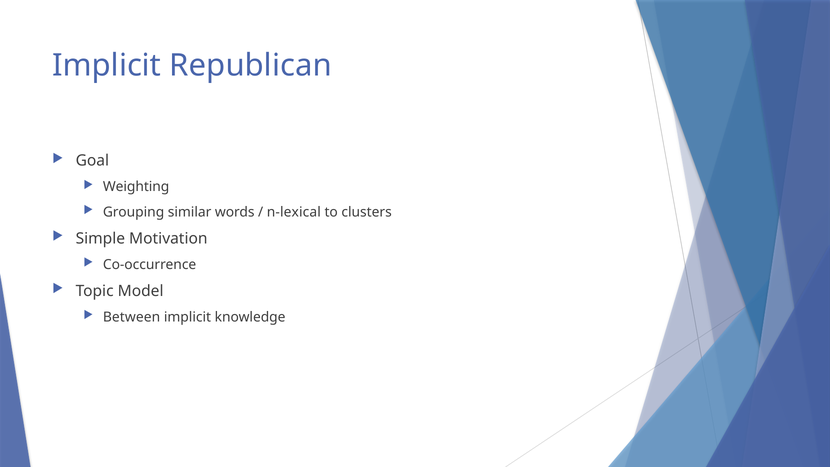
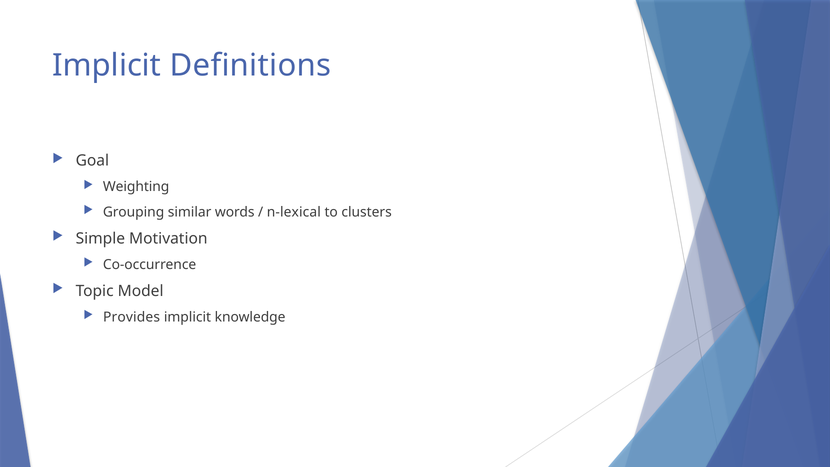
Republican: Republican -> Definitions (250, 65)
Between: Between -> Provides (132, 317)
